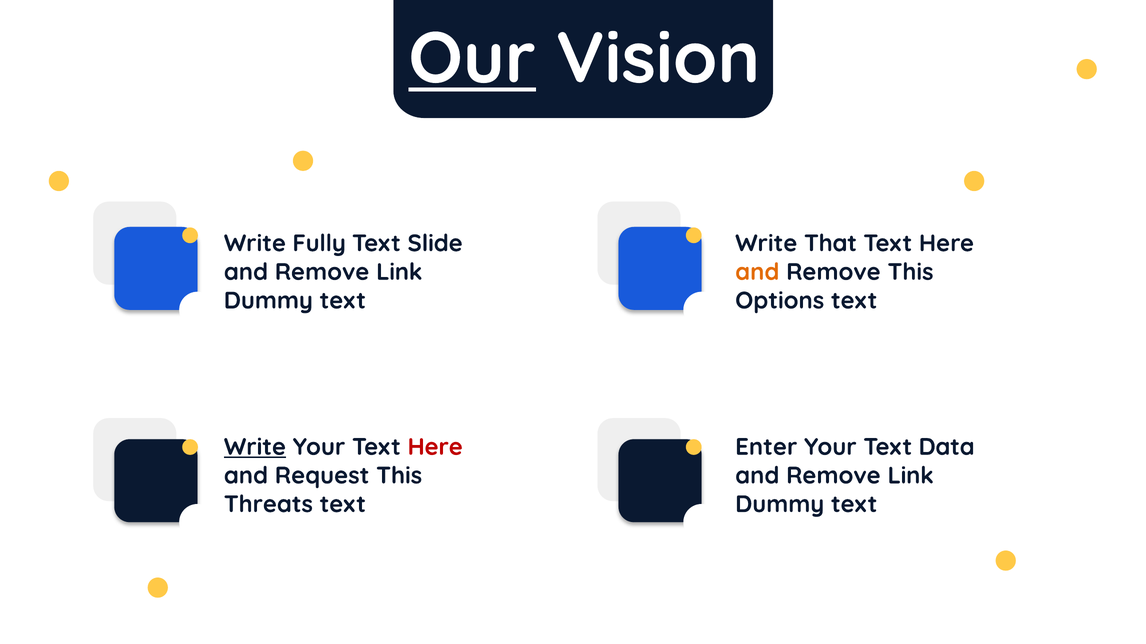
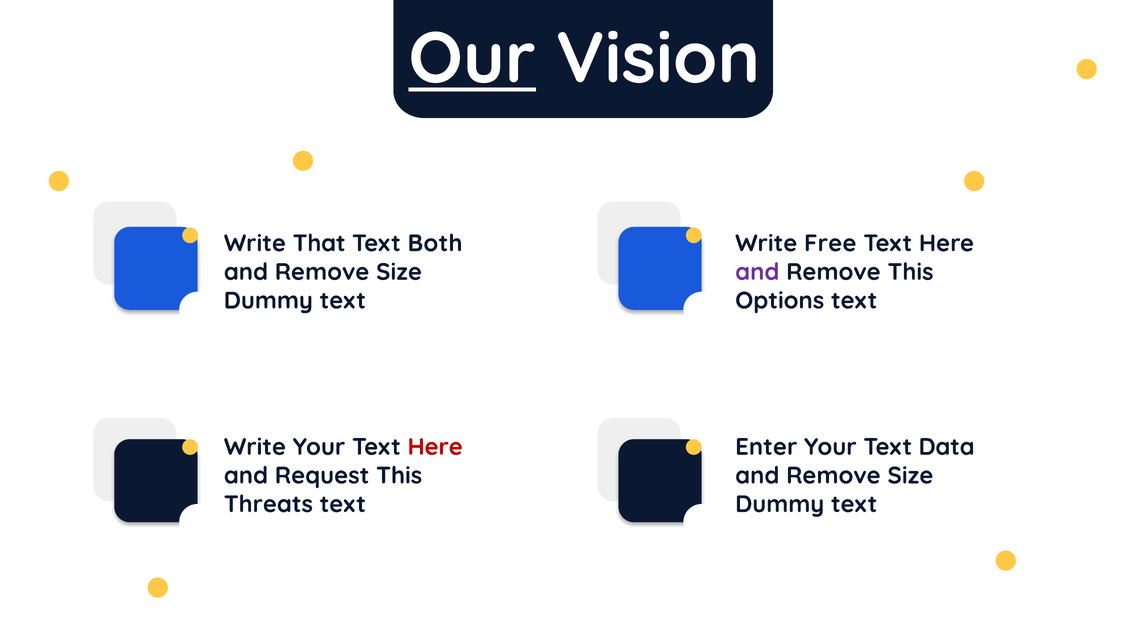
Fully: Fully -> That (319, 244)
Slide: Slide -> Both (435, 244)
That: That -> Free (830, 244)
Link: Link -> Size (399, 272)
and colour: orange -> purple (757, 272)
Write underline: present -> none (255, 447)
Link: Link -> Size (910, 476)
